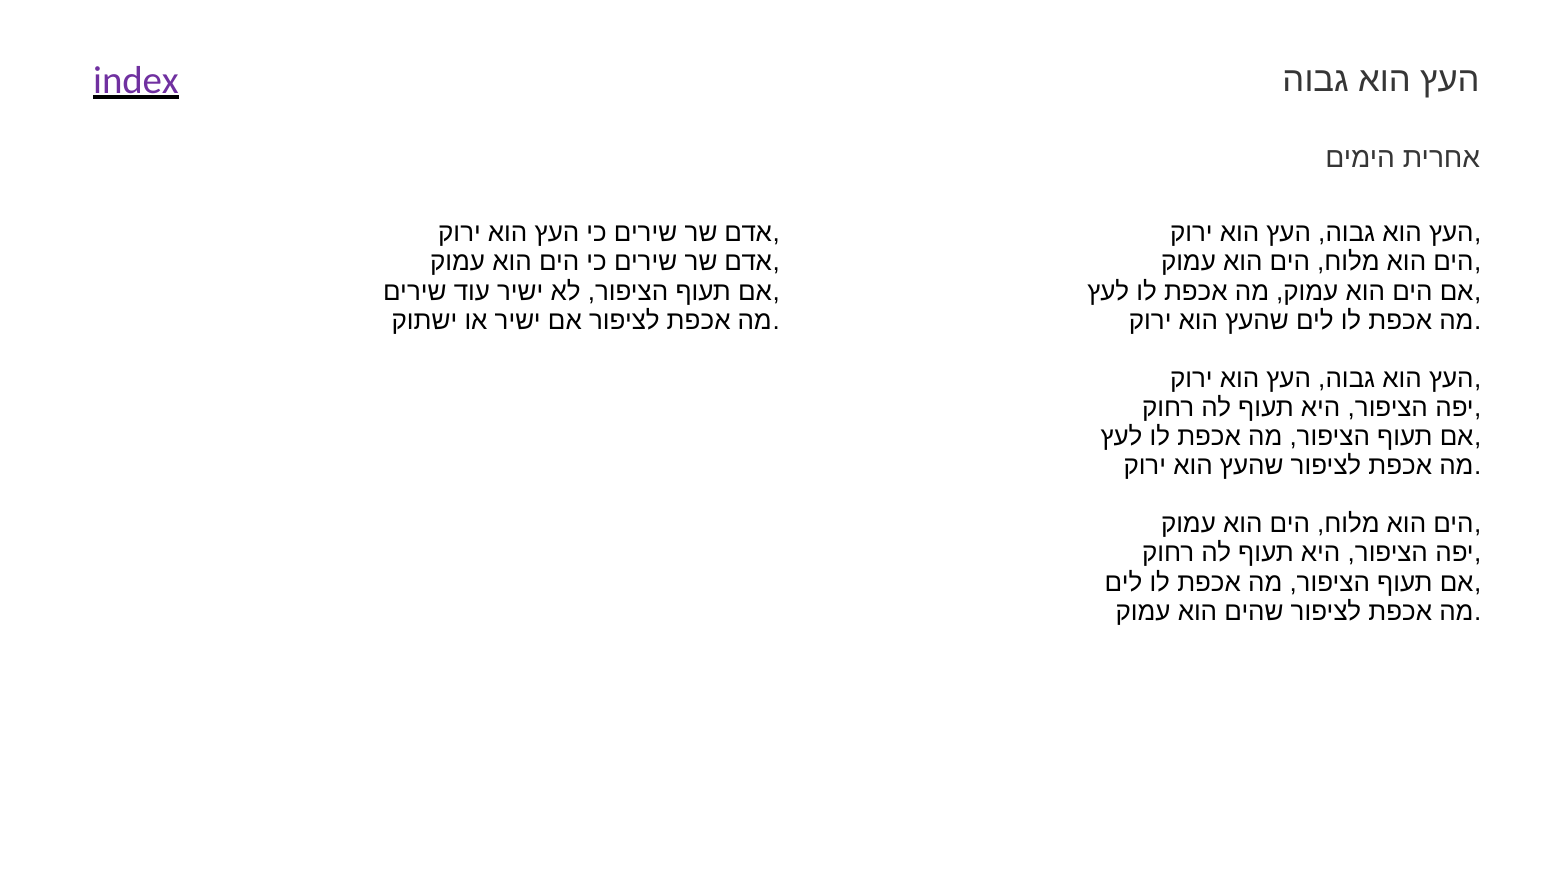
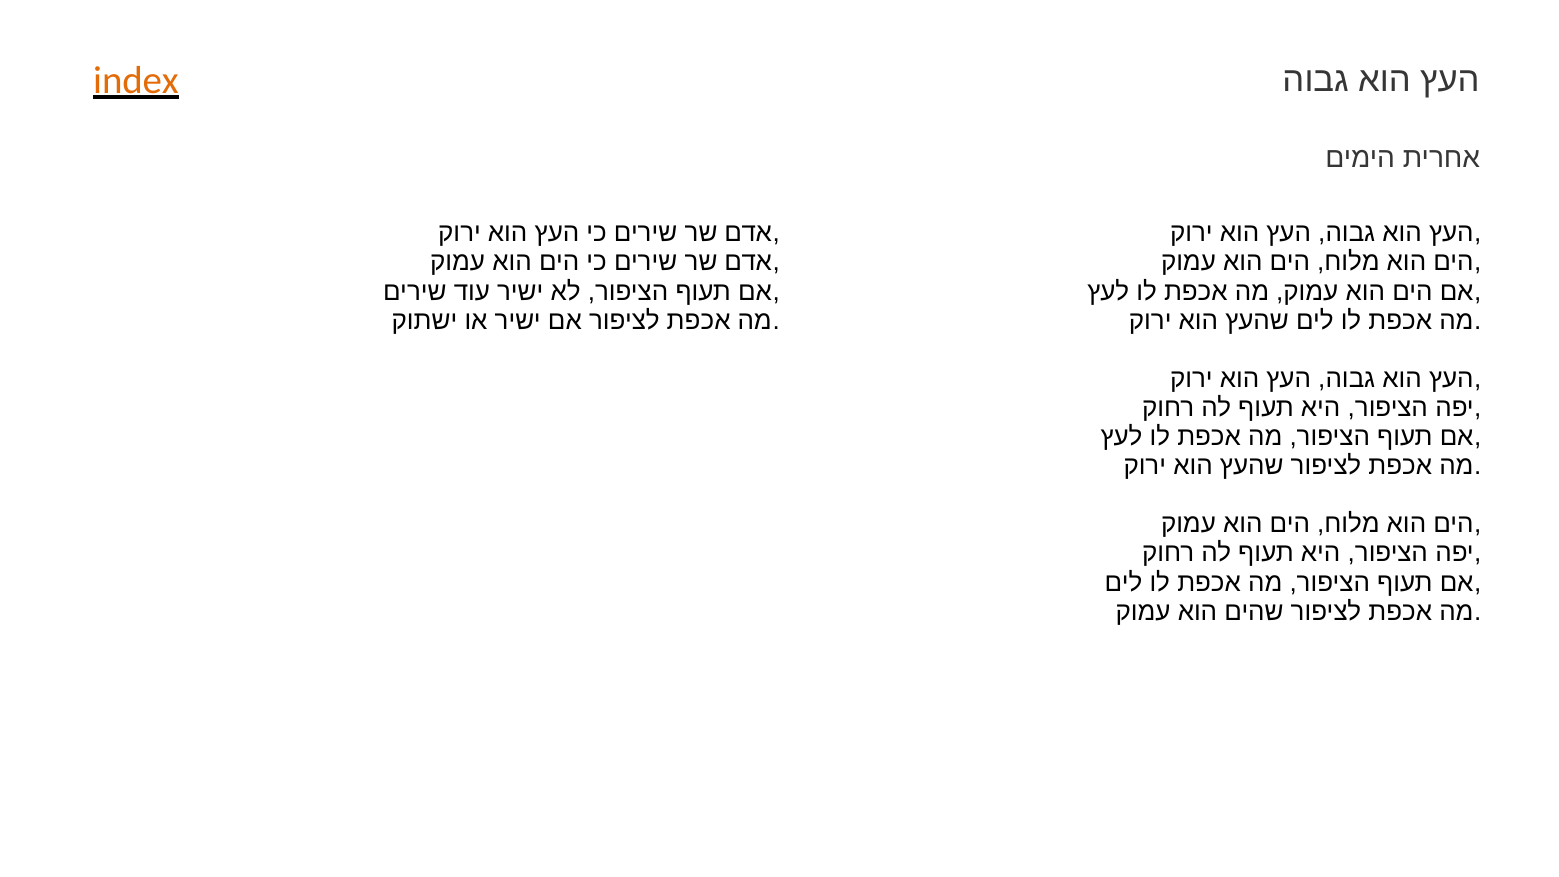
index colour: purple -> orange (136, 80)
